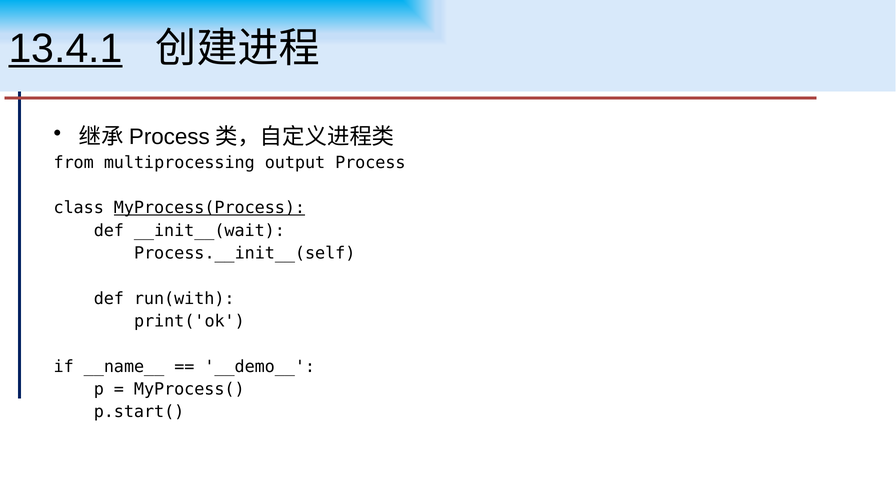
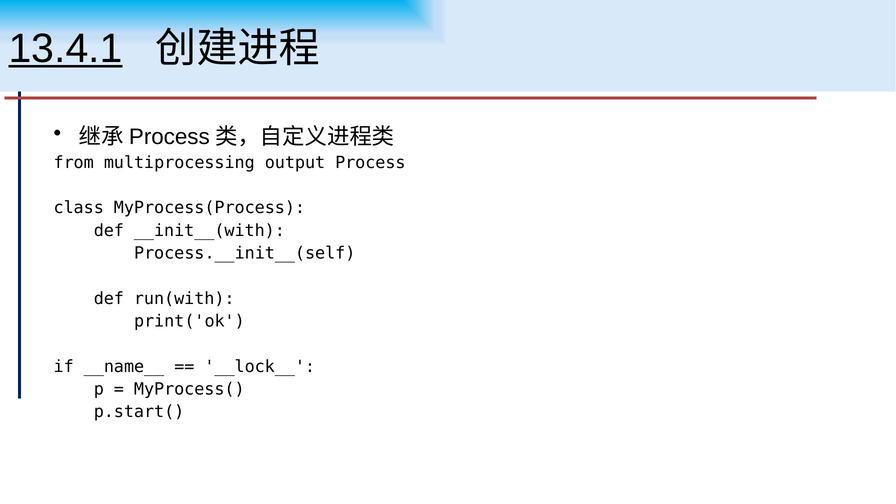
MyProcess(Process underline: present -> none (209, 208)
__init__(wait: __init__(wait -> __init__(with (209, 231)
__demo__: __demo__ -> __lock__ (260, 366)
